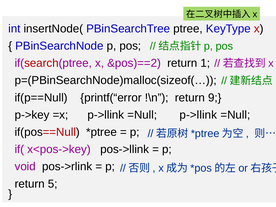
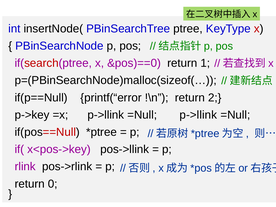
&pos)==2: &pos)==2 -> &pos)==0 (134, 63)
9: 9 -> 2 (215, 98)
void: void -> rlink (25, 167)
5: 5 -> 0 (53, 184)
